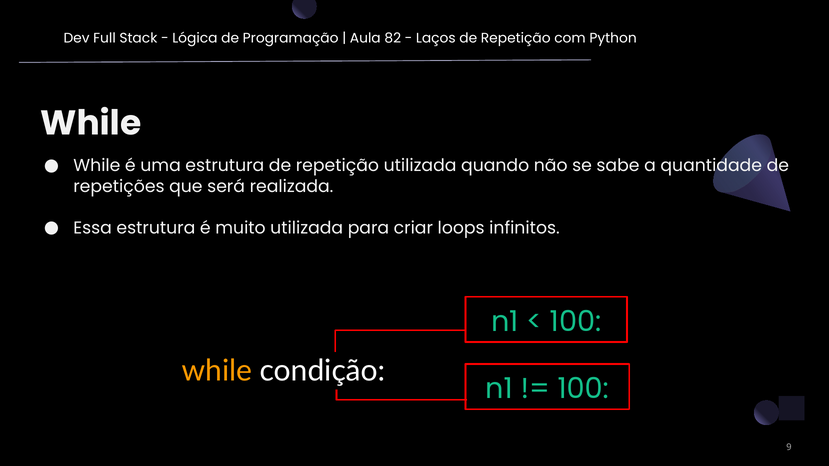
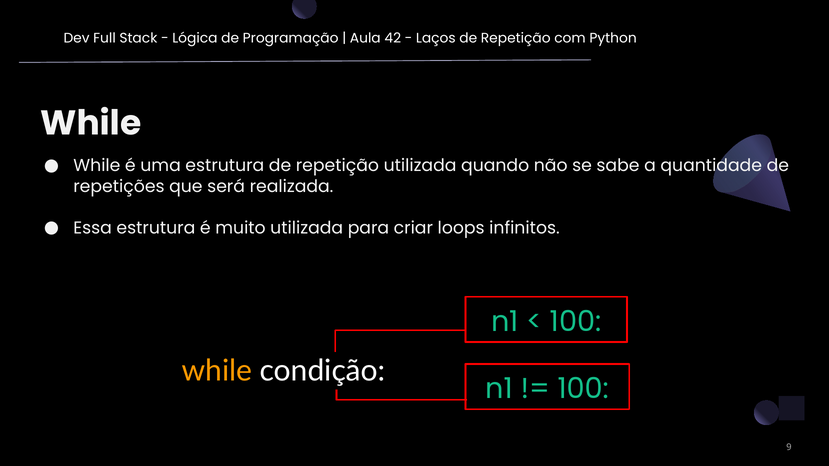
82: 82 -> 42 (393, 38)
